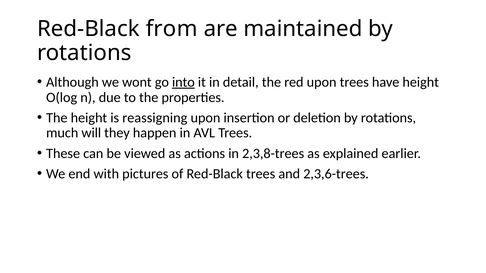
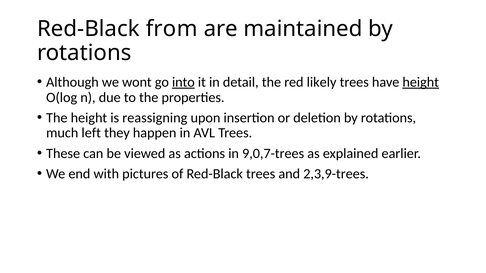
red upon: upon -> likely (322, 82)
height underline: none -> present (421, 82)
will: will -> left (91, 133)
2,3,8-trees: 2,3,8-trees -> 9,0,7-trees (273, 154)
2,3,6-trees: 2,3,6-trees -> 2,3,9-trees (336, 174)
